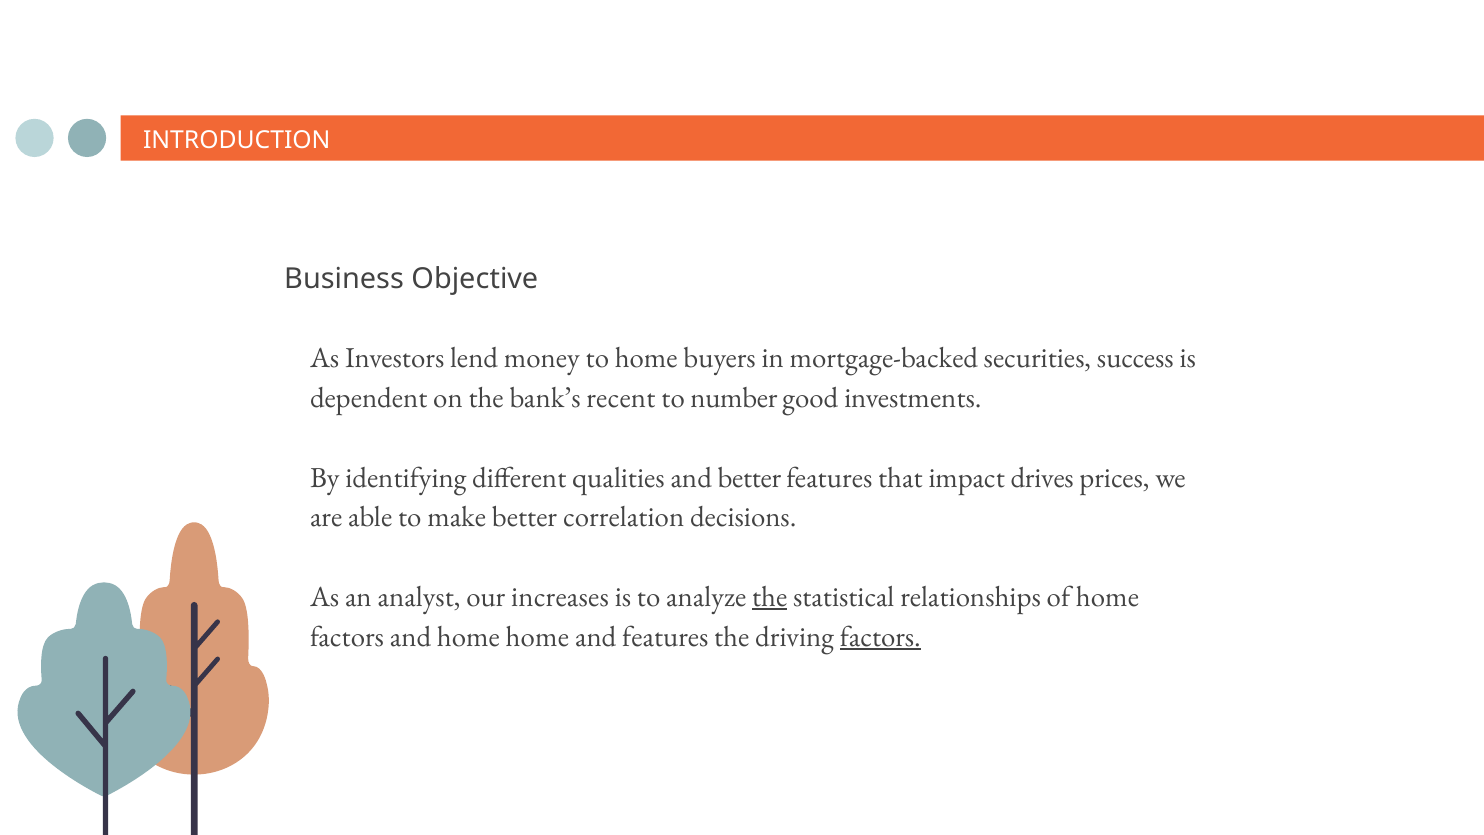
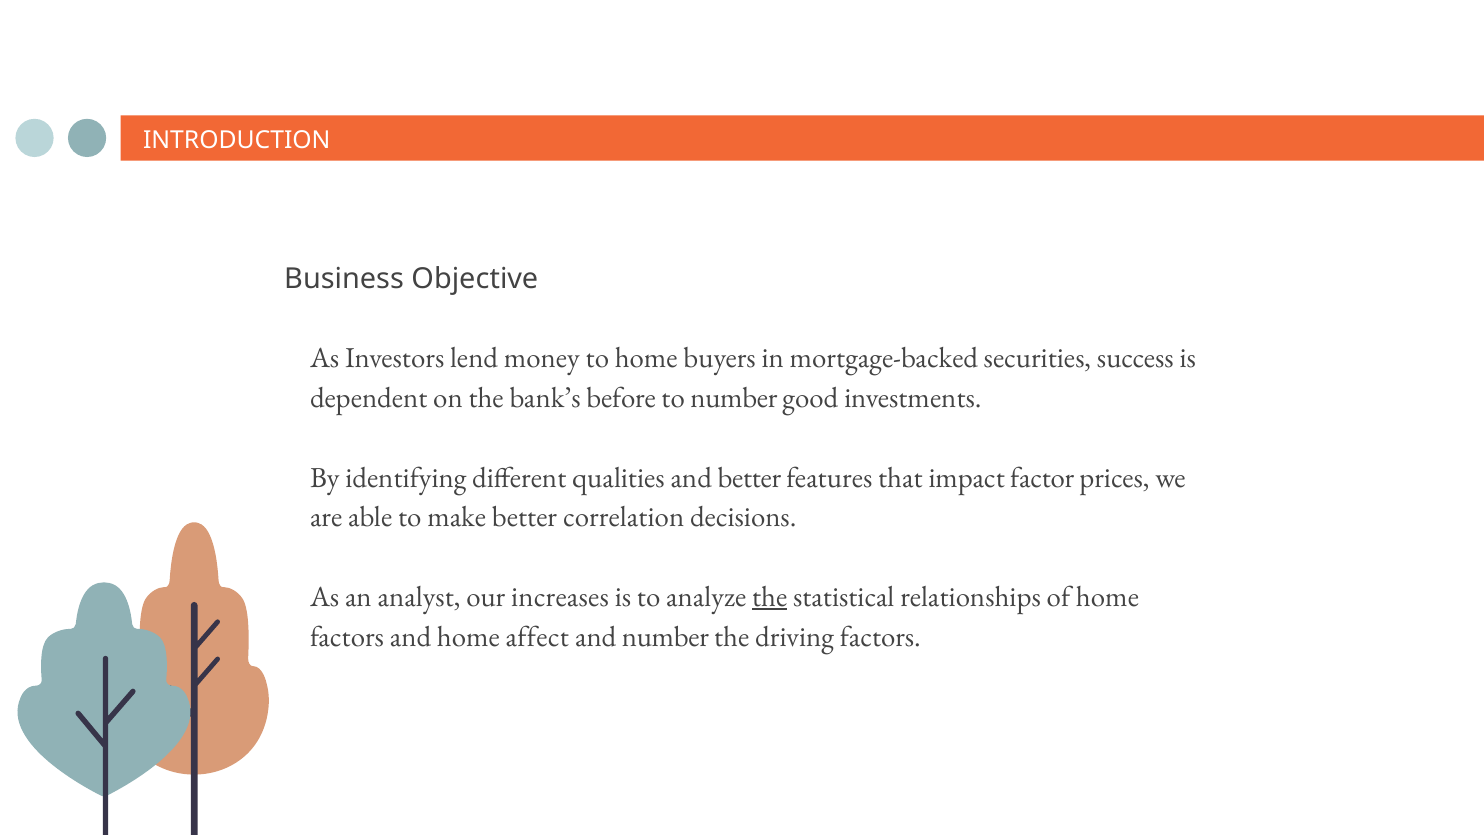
recent: recent -> before (621, 398)
drives: drives -> factor (1042, 477)
home home: home -> affect (537, 637)
and features: features -> number (665, 637)
factors underline: present -> none (880, 637)
